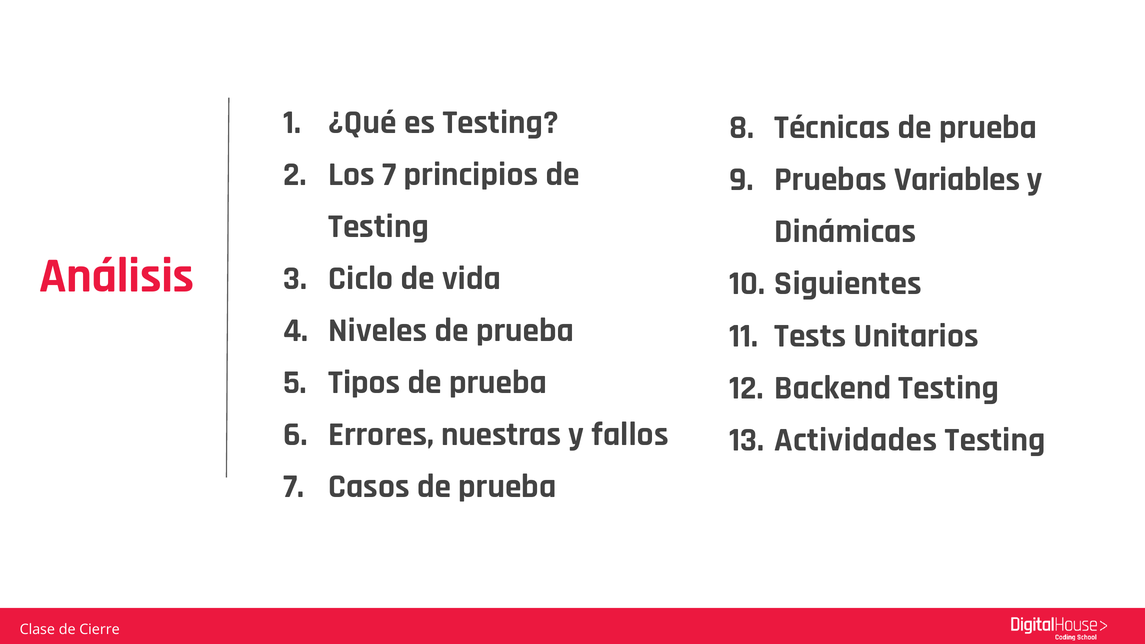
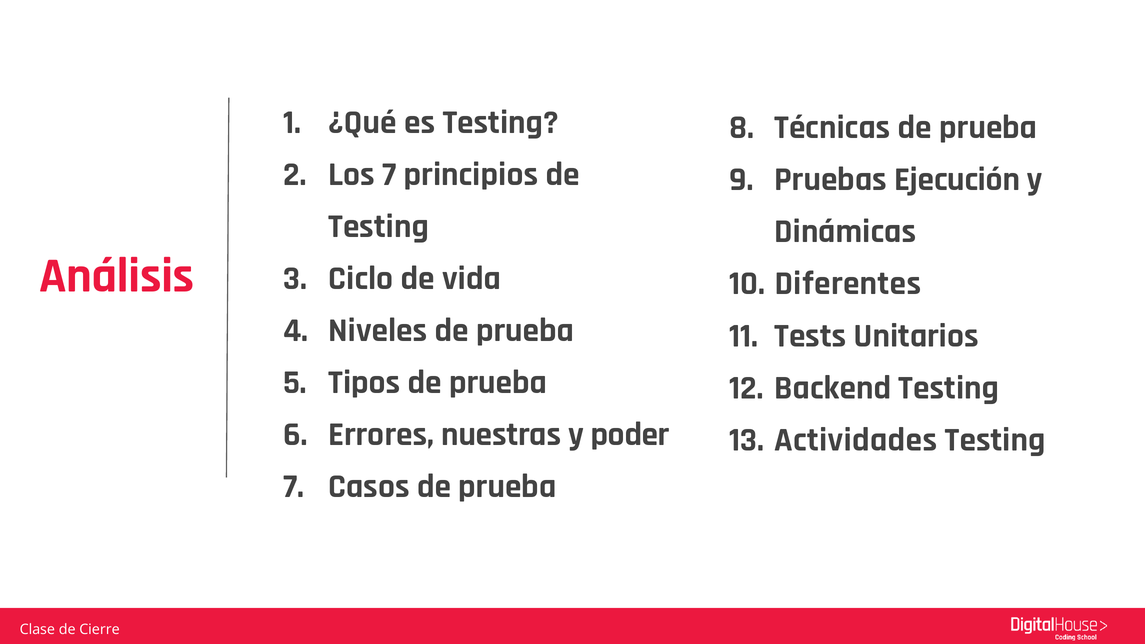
Variables: Variables -> Ejecución (957, 179)
Siguientes: Siguientes -> Diferentes (848, 283)
fallos: fallos -> poder (630, 434)
